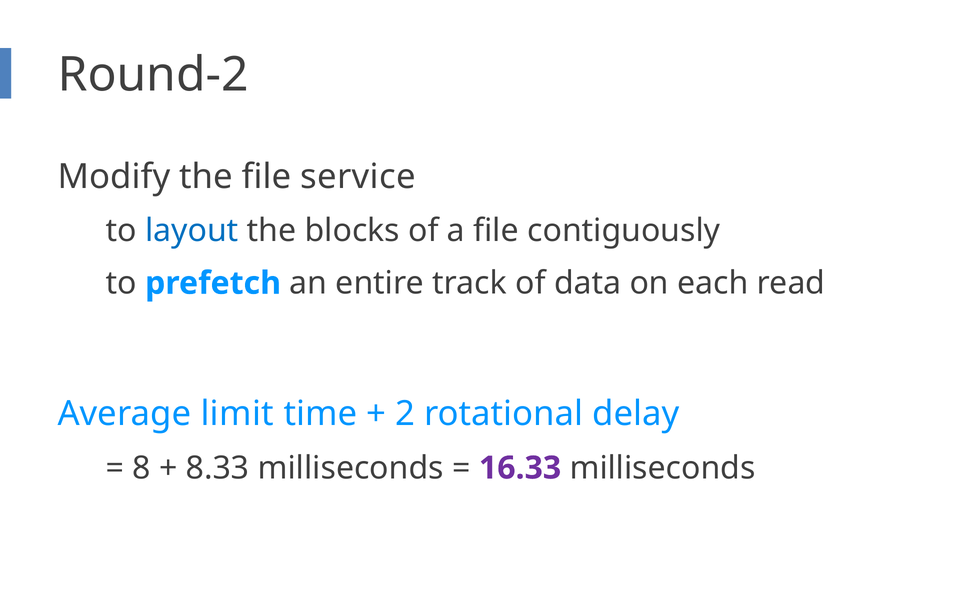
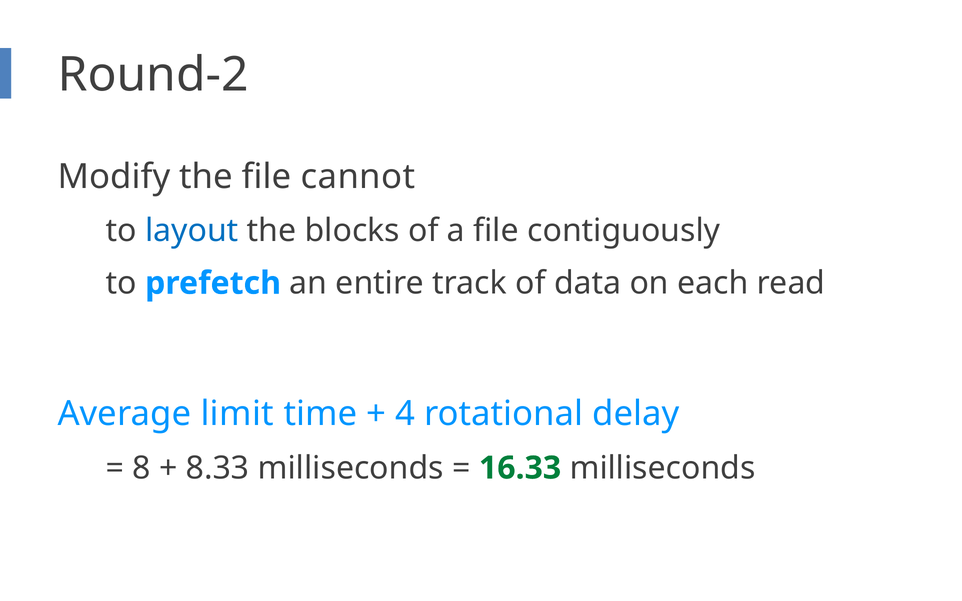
service: service -> cannot (358, 177)
2: 2 -> 4 (405, 414)
16.33 colour: purple -> green (520, 468)
